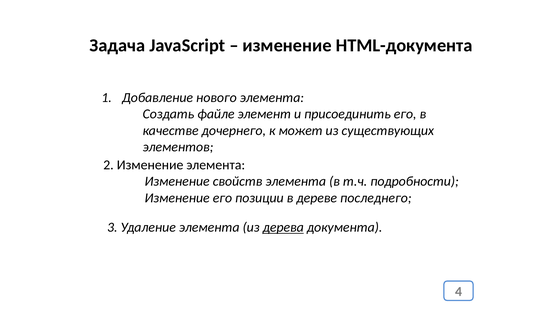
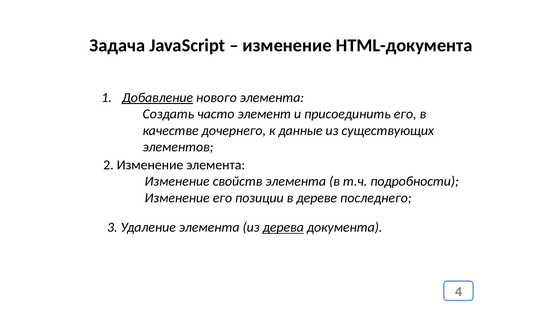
Добавление underline: none -> present (158, 98)
файле: файле -> часто (216, 114)
может: может -> данные (301, 131)
